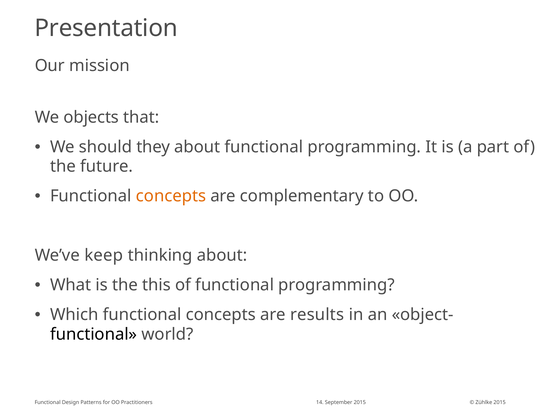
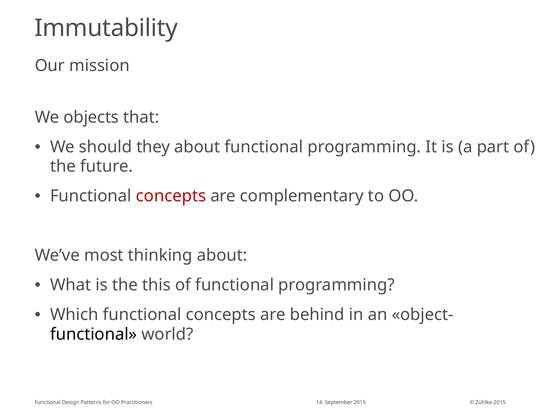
Presentation: Presentation -> Immutability (106, 28)
concepts colour: orange -> red (171, 196)
keep: keep -> most (104, 256)
results: results -> behind (317, 315)
